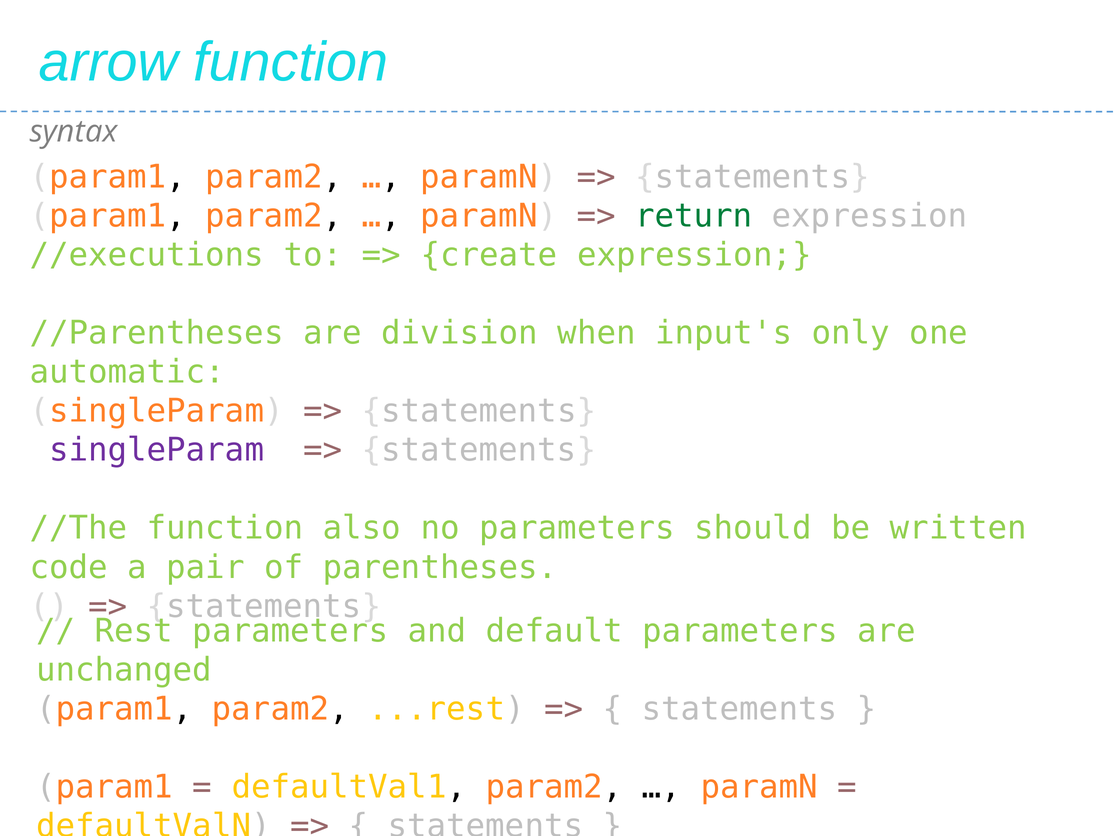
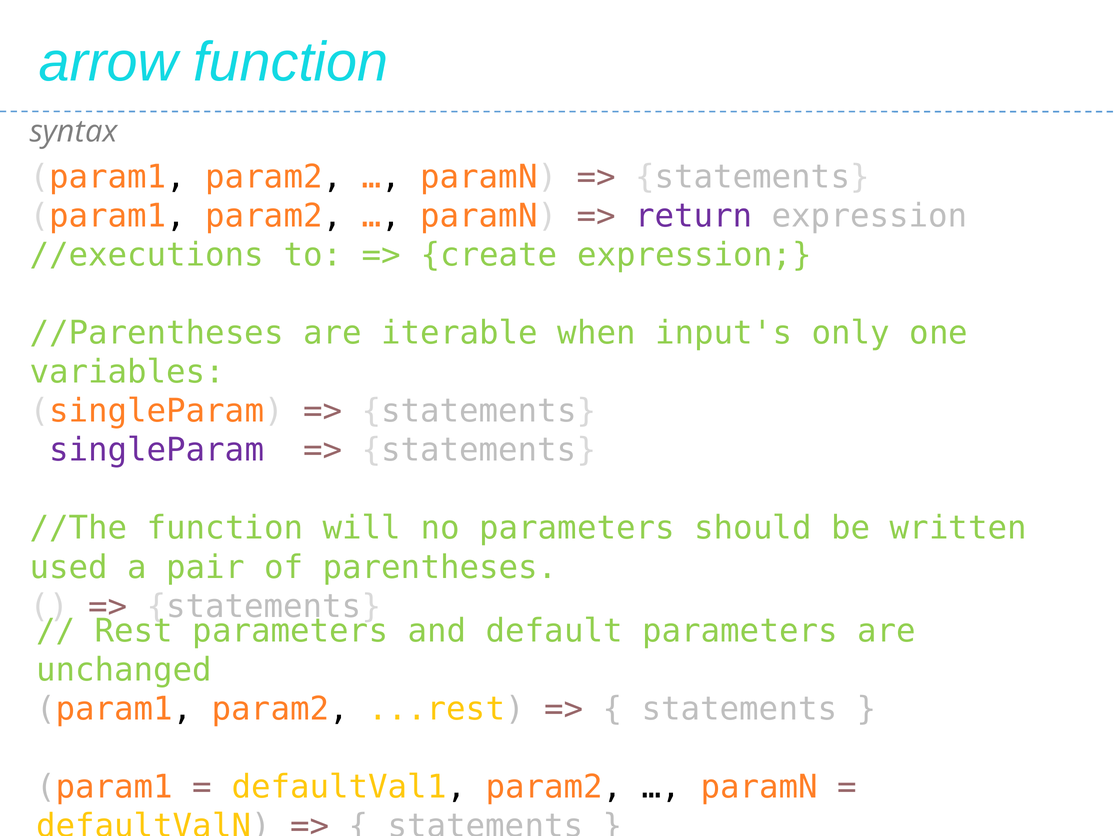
return colour: green -> purple (694, 216)
division: division -> iterable (460, 333)
automatic: automatic -> variables (127, 372)
also: also -> will (362, 528)
code: code -> used (69, 567)
